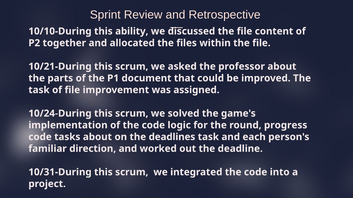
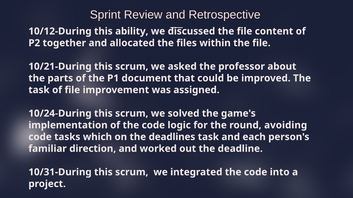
10/10-During: 10/10-During -> 10/12-During (60, 31)
progress: progress -> avoiding (286, 125)
tasks about: about -> which (97, 137)
